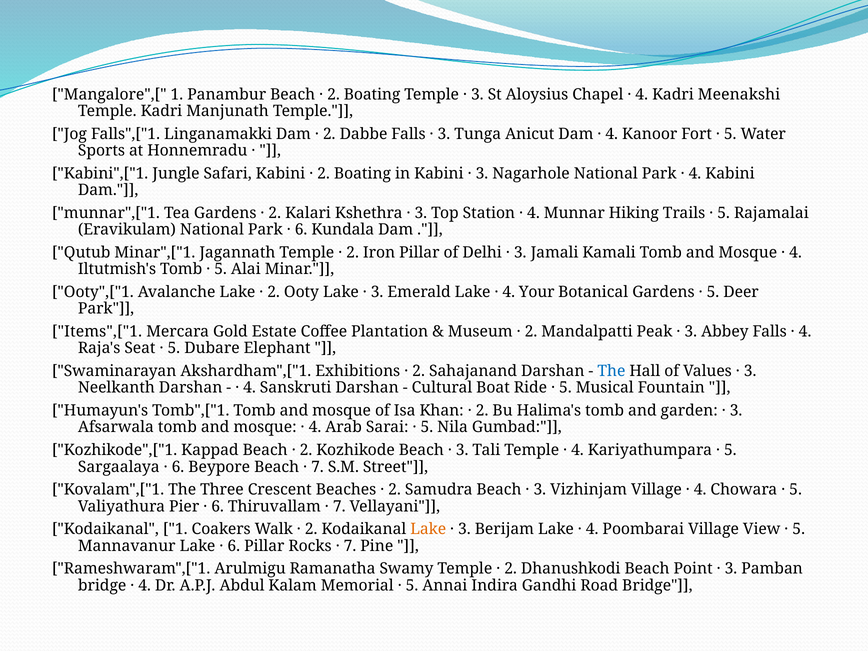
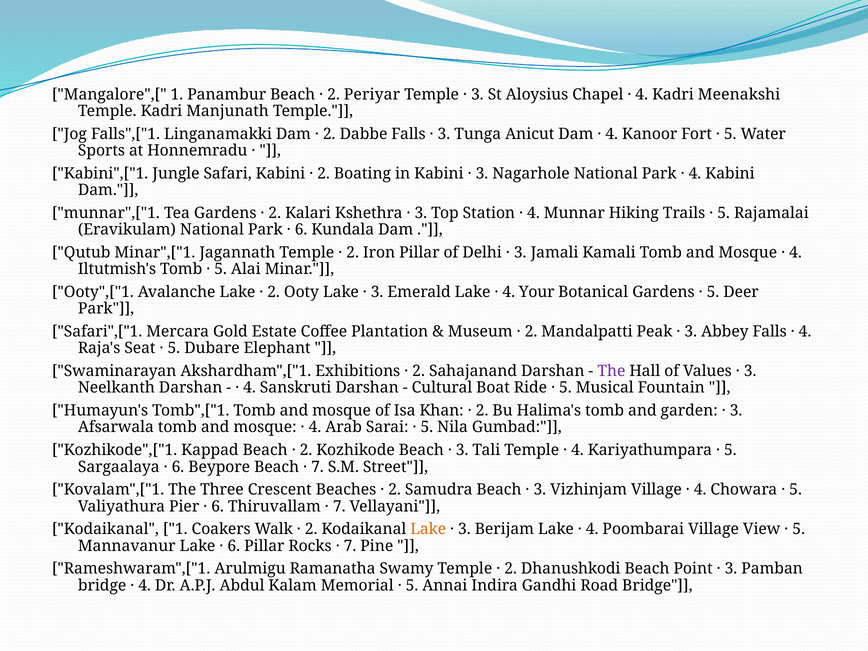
Boating: Boating -> Periyar (372, 94)
Items",["1: Items",["1 -> Safari",["1 (97, 331)
The colour: blue -> purple (611, 371)
